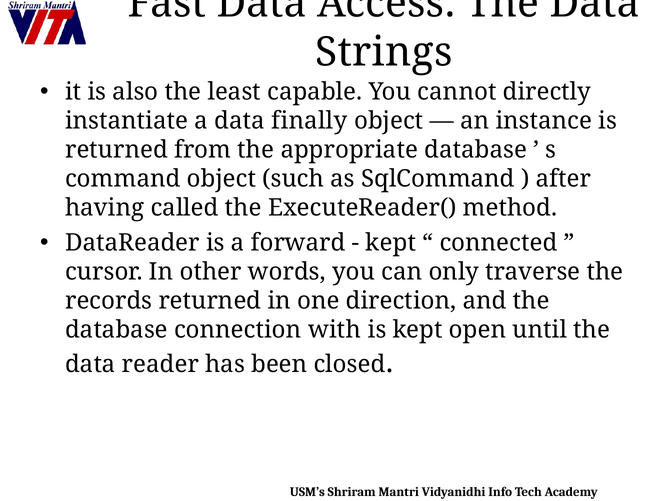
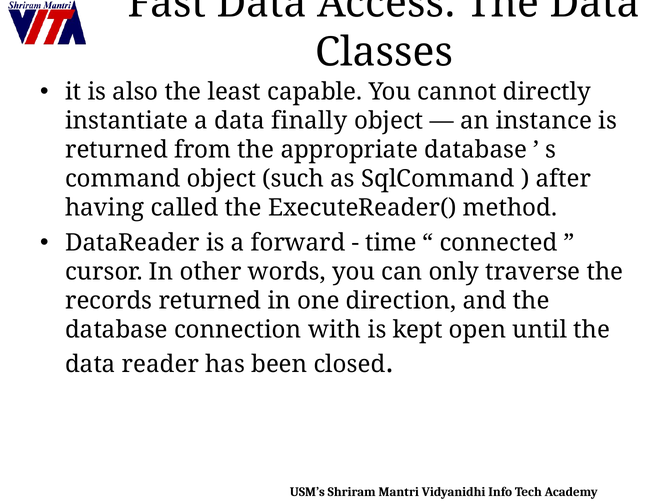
Strings: Strings -> Classes (384, 52)
kept: kept -> time (391, 243)
